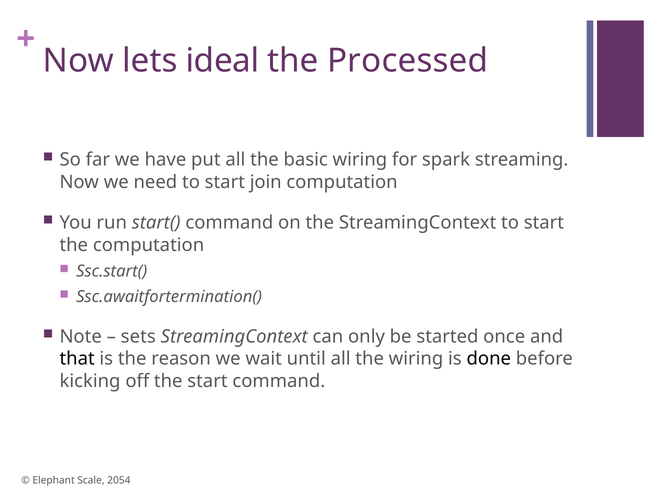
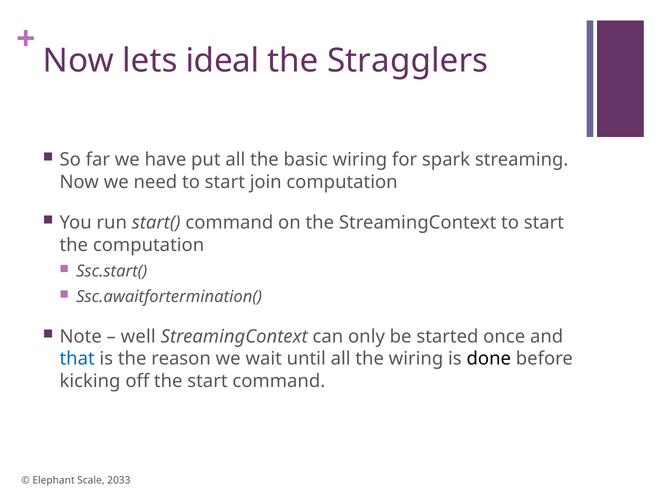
Processed: Processed -> Stragglers (408, 61)
sets: sets -> well (138, 336)
that colour: black -> blue (77, 359)
2054: 2054 -> 2033 (119, 480)
